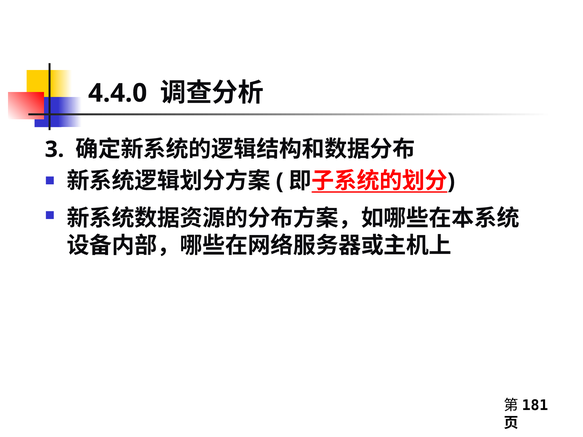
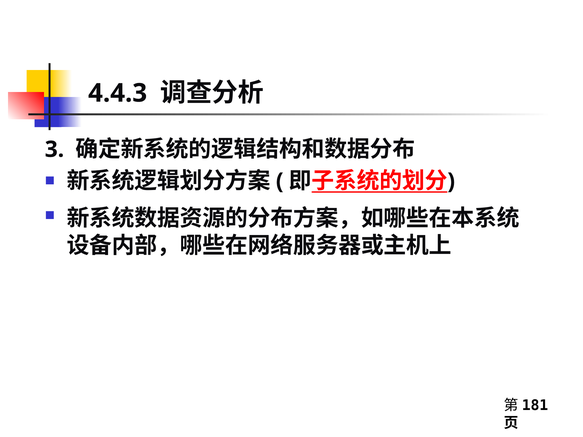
4.4.0: 4.4.0 -> 4.4.3 (118, 93)
